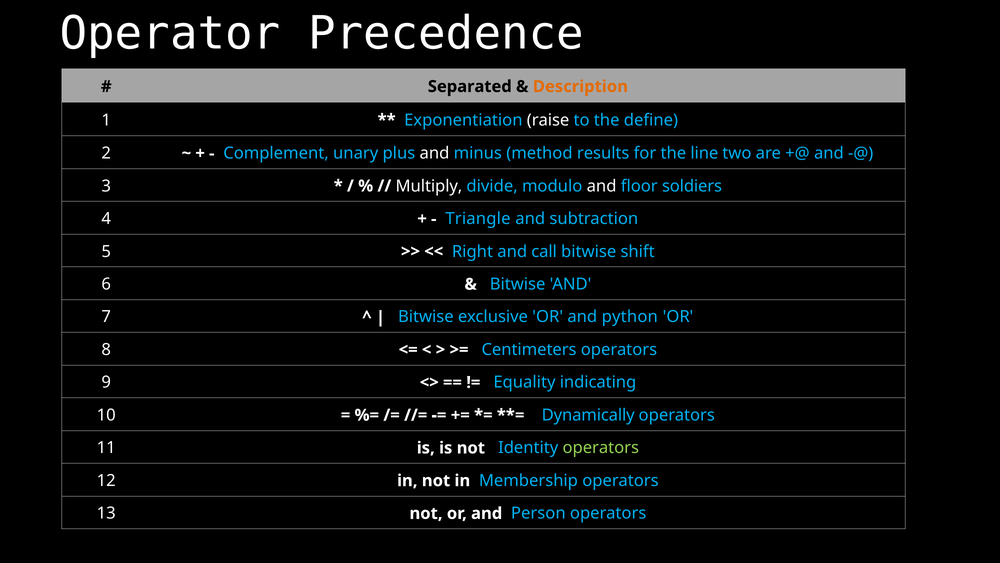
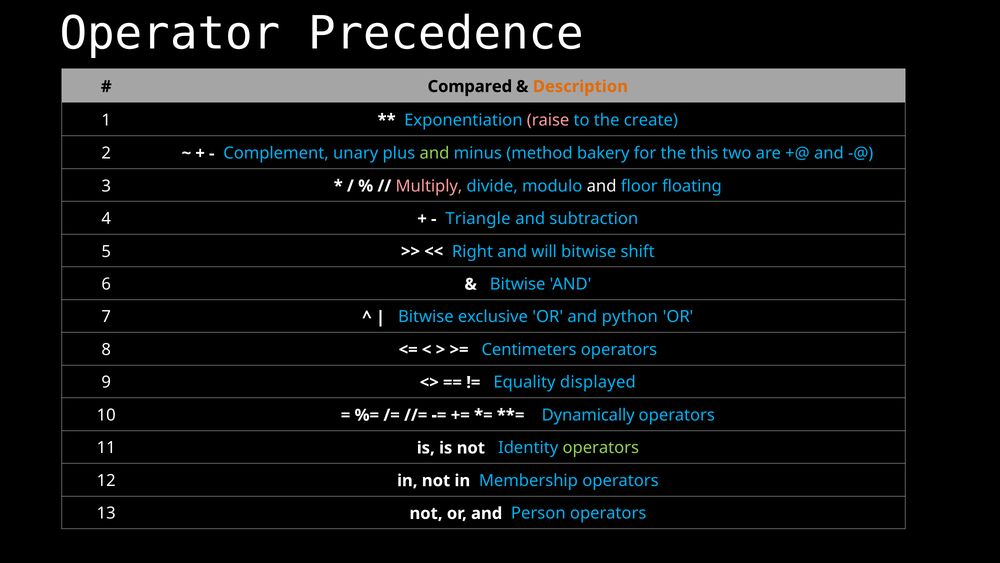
Separated: Separated -> Compared (470, 86)
raise colour: white -> pink (548, 120)
define: define -> create (651, 120)
and colour: white -> light green (434, 153)
results: results -> bakery (603, 153)
line: line -> this (704, 153)
Multiply colour: white -> pink (429, 186)
soldiers: soldiers -> floating (692, 186)
call: call -> will (544, 251)
indicating: indicating -> displayed (598, 382)
